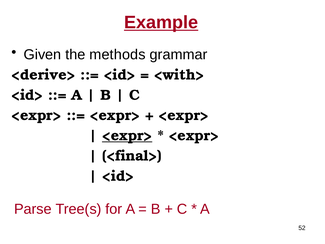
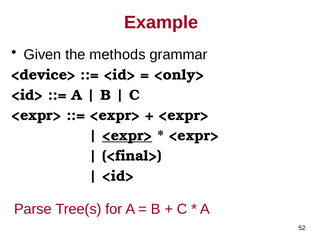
Example underline: present -> none (161, 22)
<derive>: <derive> -> <device> (44, 75)
<with>: <with> -> <only> (179, 75)
